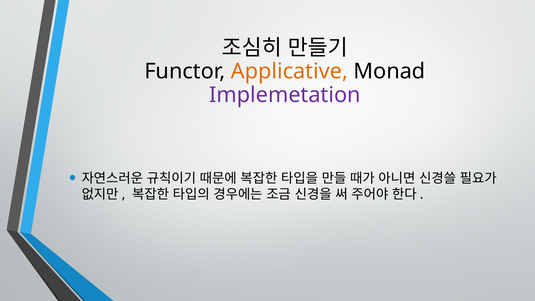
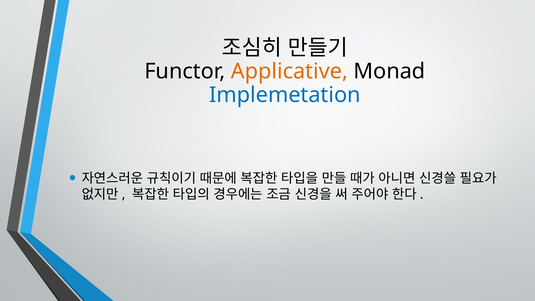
Implemetation colour: purple -> blue (285, 95)
